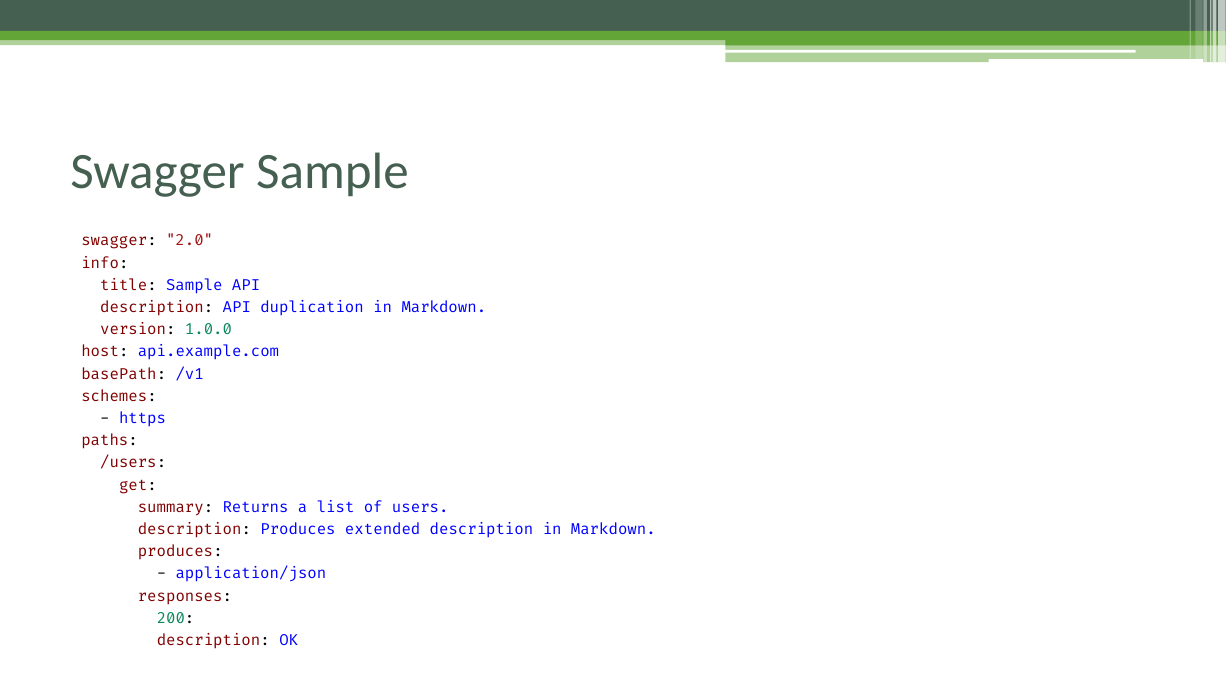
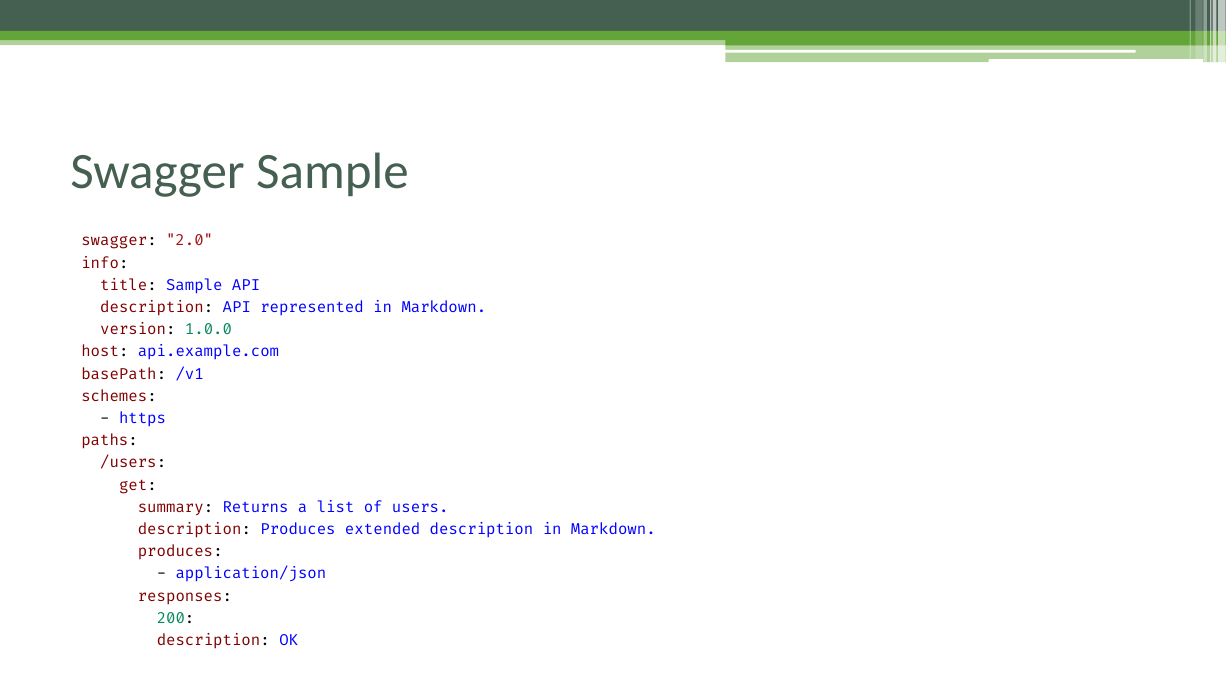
duplication: duplication -> represented (312, 308)
